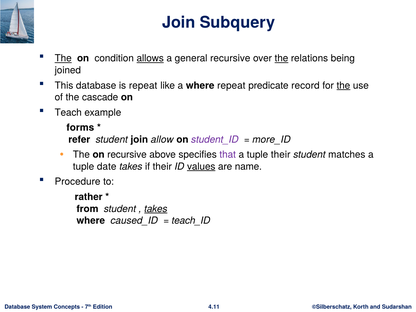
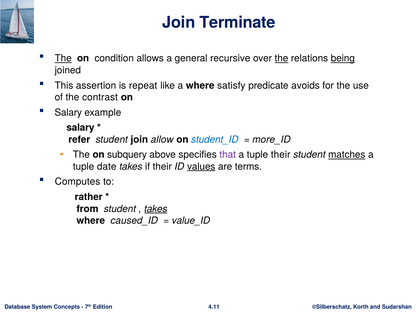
Subquery: Subquery -> Terminate (238, 22)
allows underline: present -> none (150, 58)
being underline: none -> present (343, 58)
This database: database -> assertion (96, 85)
where repeat: repeat -> satisfy (231, 85)
record: record -> avoids (306, 85)
the underline: present -> none (343, 85)
cascade: cascade -> contrast (100, 97)
Teach: Teach -> Salary (68, 112)
forms: forms -> salary (80, 128)
student_ID colour: purple -> blue (215, 139)
on recursive: recursive -> subquery (127, 155)
matches underline: none -> present (347, 155)
name: name -> terms (248, 167)
Procedure: Procedure -> Computes (78, 182)
teach_ID: teach_ID -> value_ID (191, 221)
